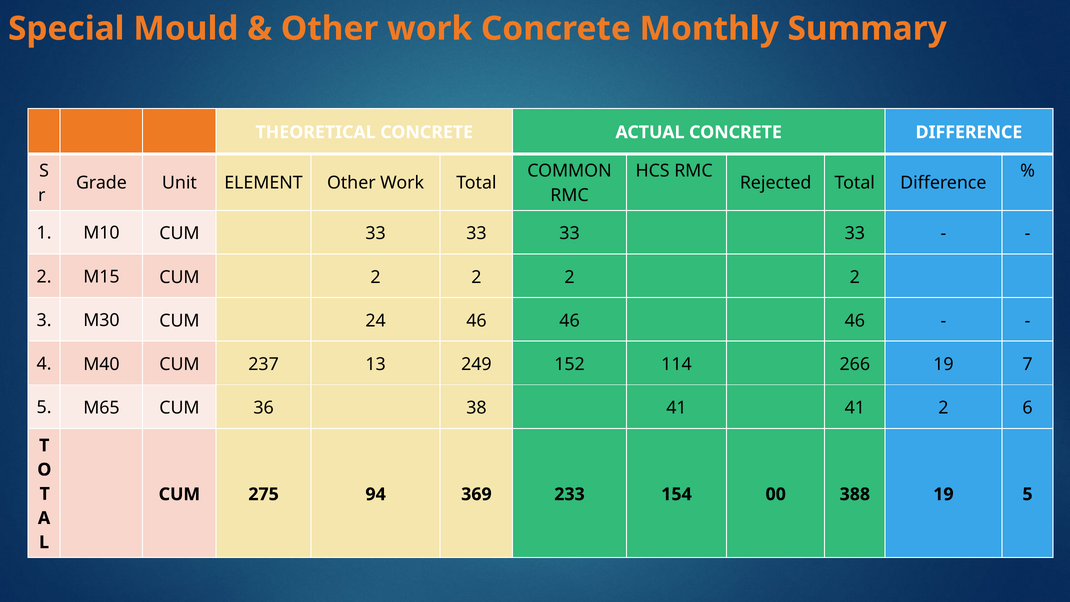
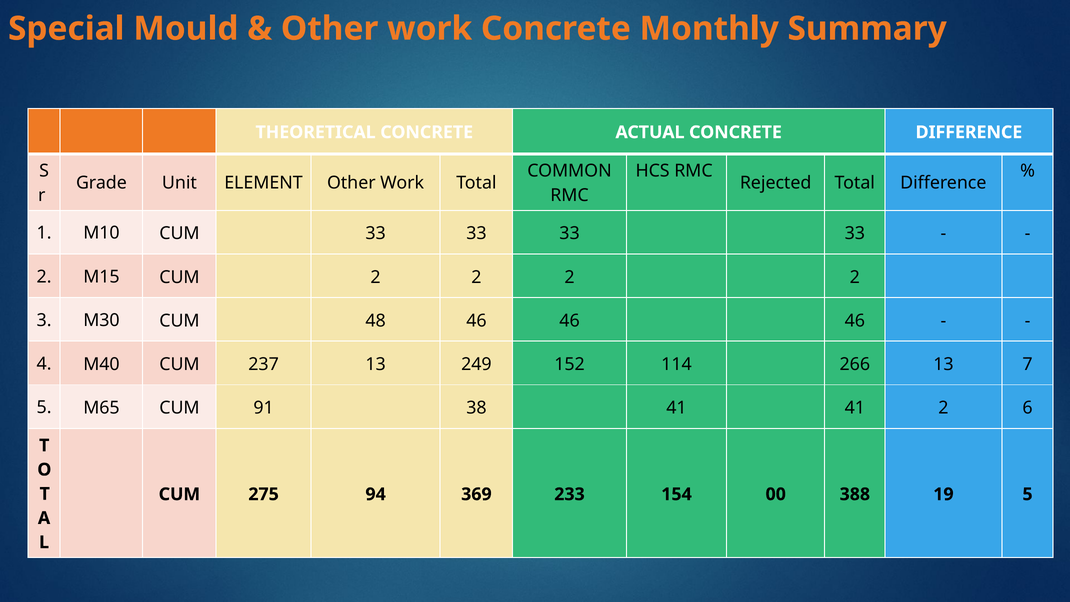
24: 24 -> 48 (376, 321)
266 19: 19 -> 13 (943, 364)
36: 36 -> 91 (264, 408)
